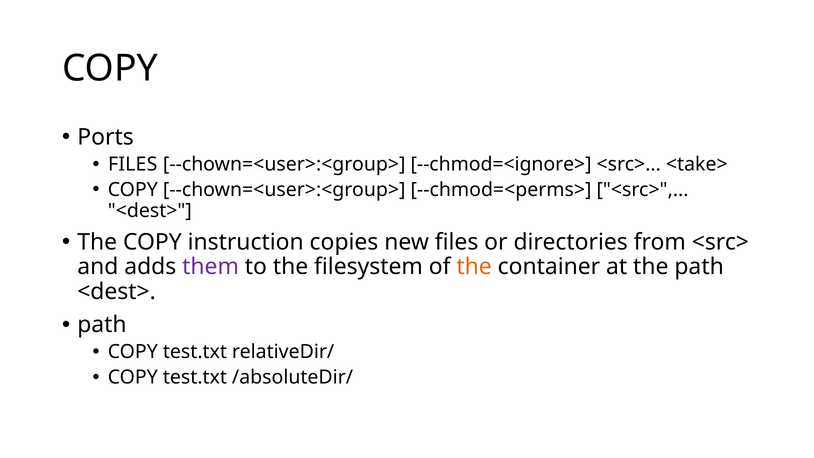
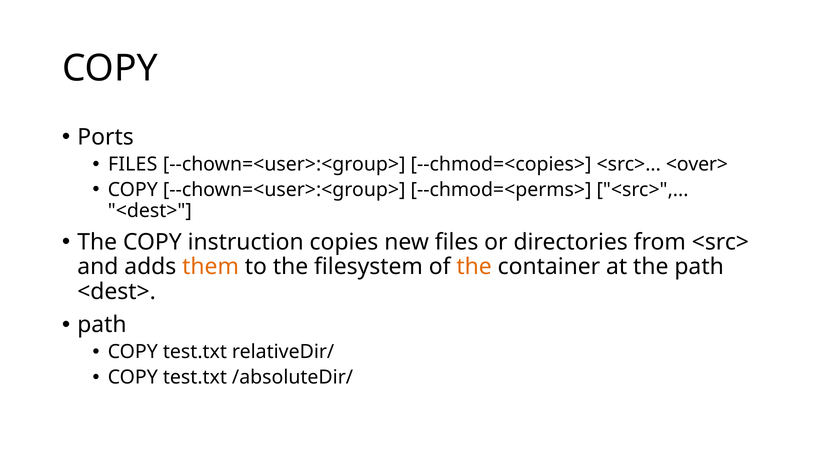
--chmod=<ignore>: --chmod=<ignore> -> --chmod=<copies> (501, 164)
<take>: <take> -> <over> (697, 164)
them colour: purple -> orange (211, 267)
